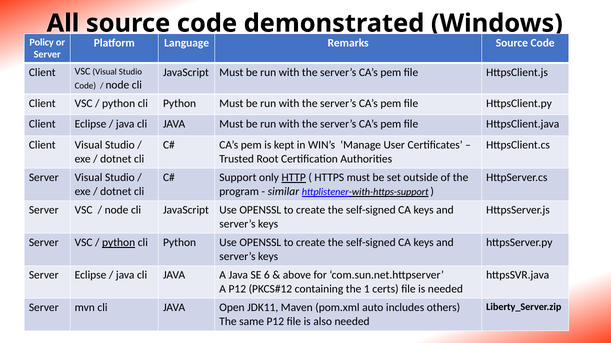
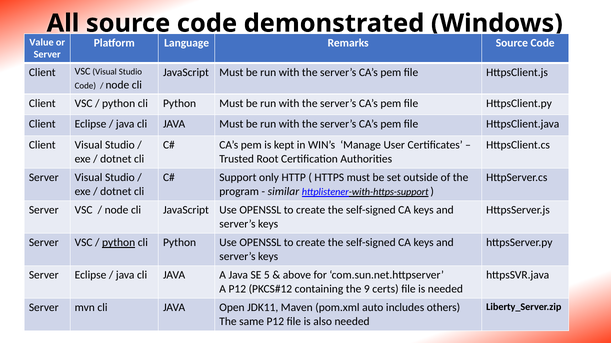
Policy: Policy -> Value (42, 42)
HTTP underline: present -> none (294, 178)
6: 6 -> 5 (267, 276)
1: 1 -> 9 (367, 290)
